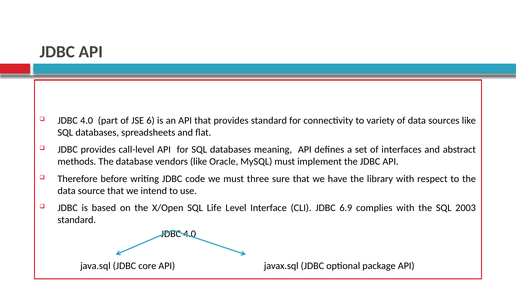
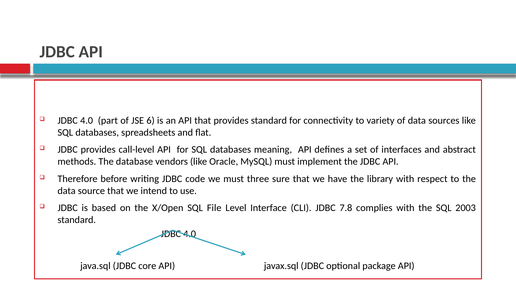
Life: Life -> File (214, 208)
6.9: 6.9 -> 7.8 (346, 208)
